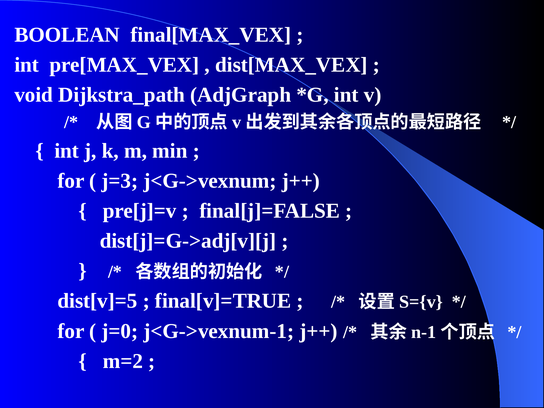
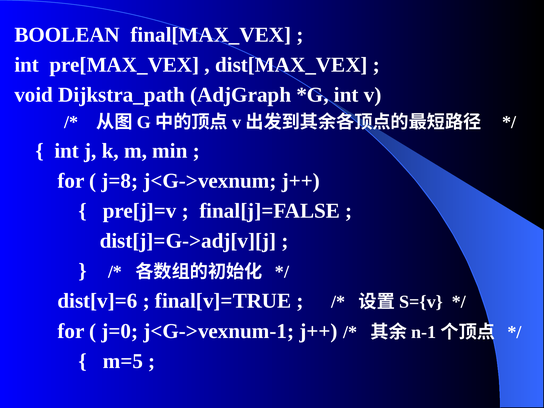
j=3: j=3 -> j=8 (120, 181)
dist[v]=5: dist[v]=5 -> dist[v]=6 (97, 301)
m=2: m=2 -> m=5 (123, 361)
